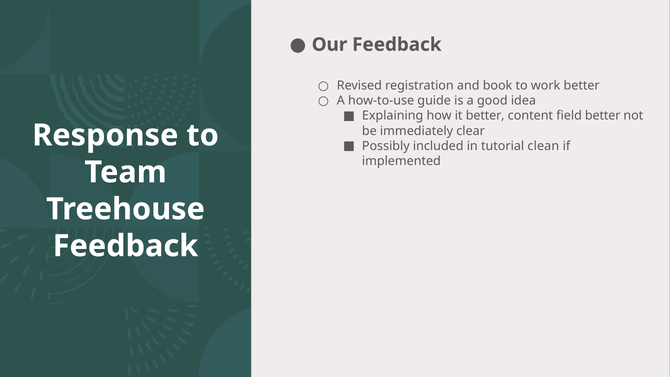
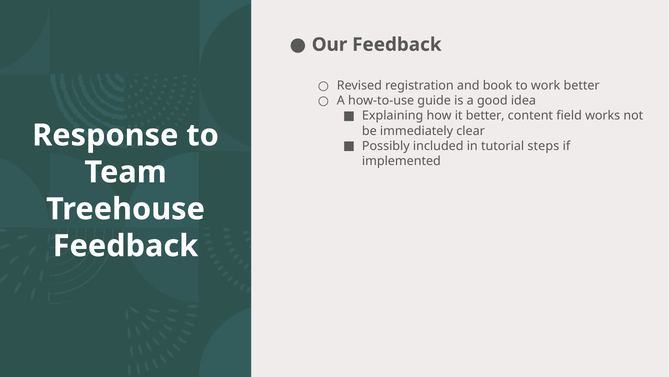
field better: better -> works (603, 116)
clean: clean -> steps (543, 146)
